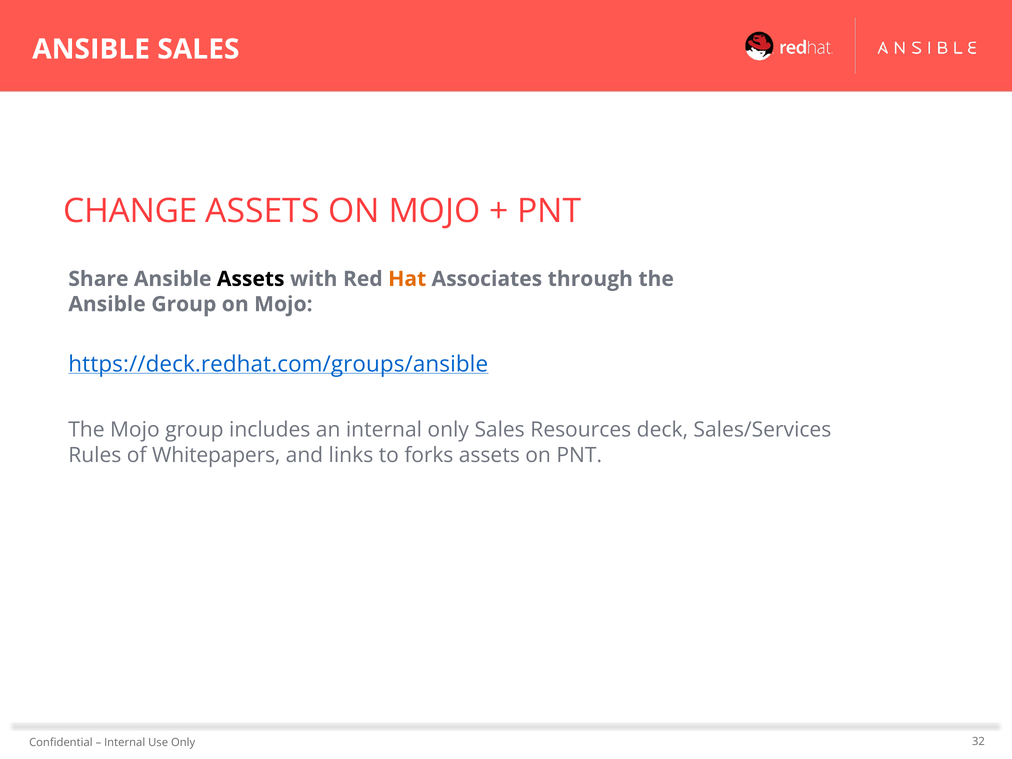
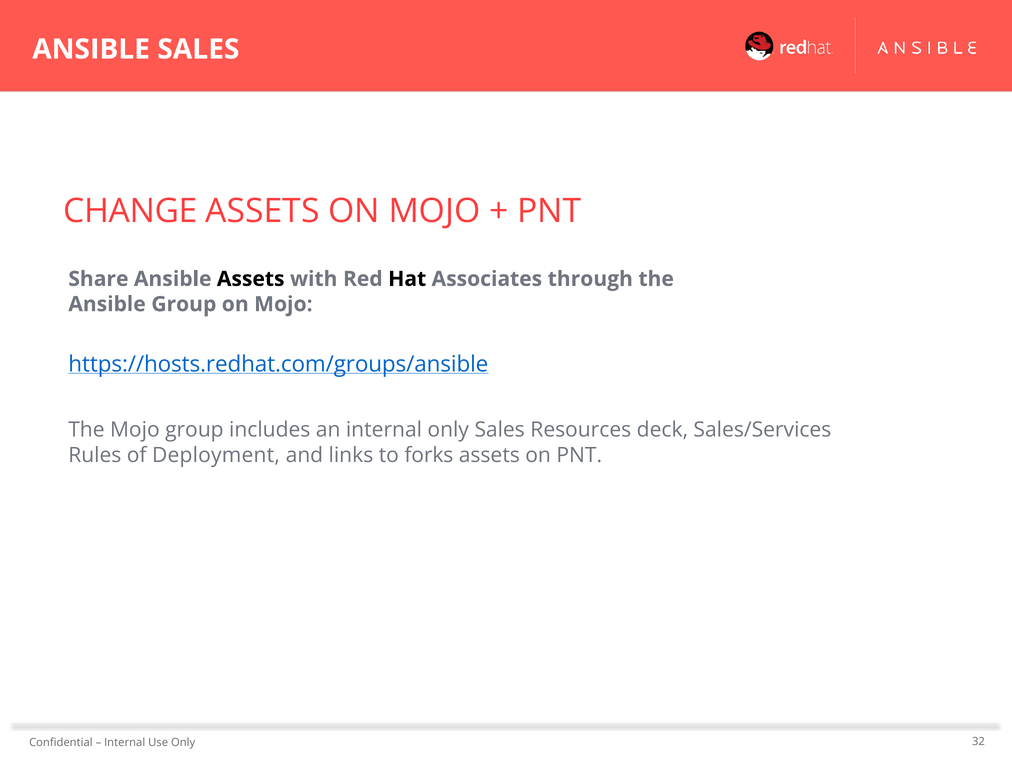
Hat colour: orange -> black (407, 279)
https://deck.redhat.com/groups/ansible: https://deck.redhat.com/groups/ansible -> https://hosts.redhat.com/groups/ansible (278, 365)
Whitepapers: Whitepapers -> Deployment (216, 455)
